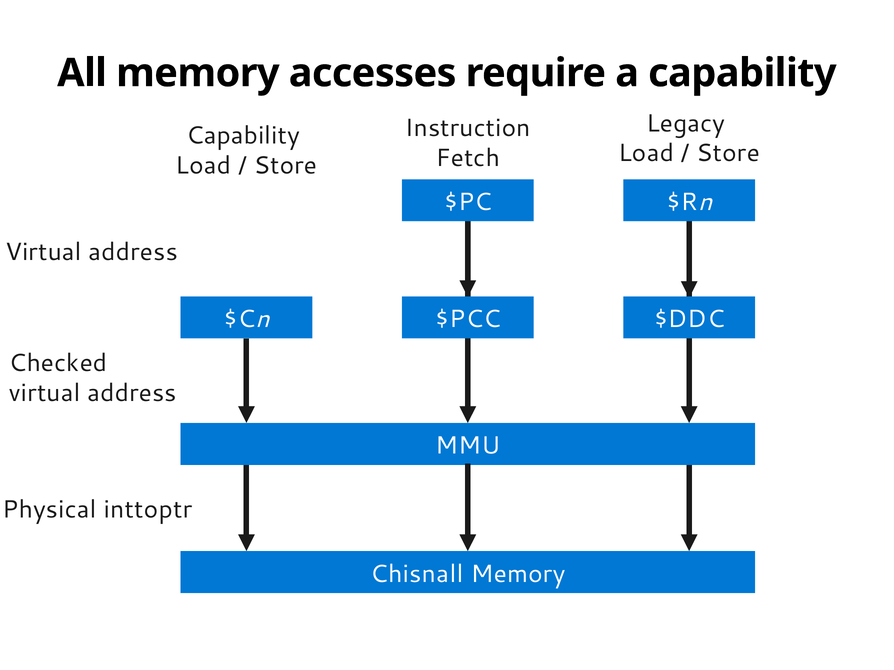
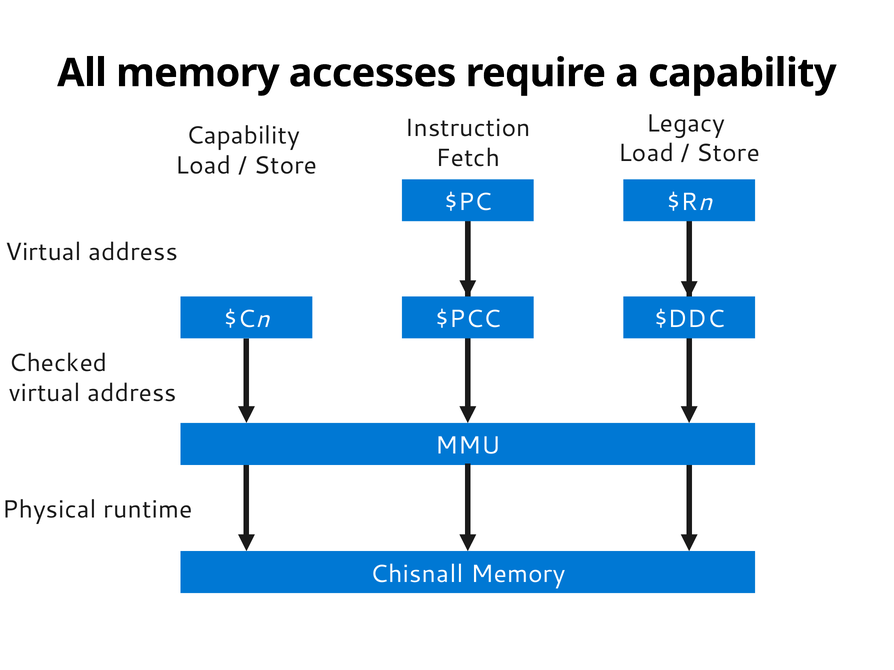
inttoptr: inttoptr -> runtime (148, 510)
